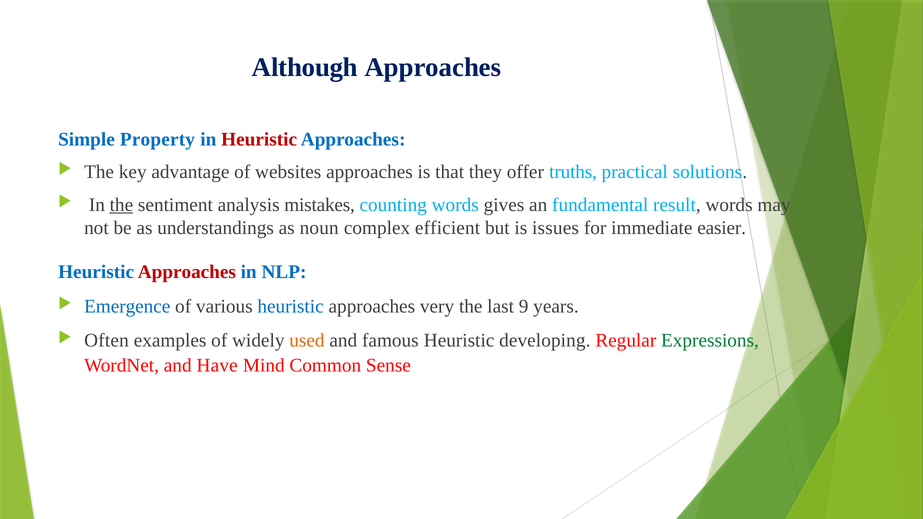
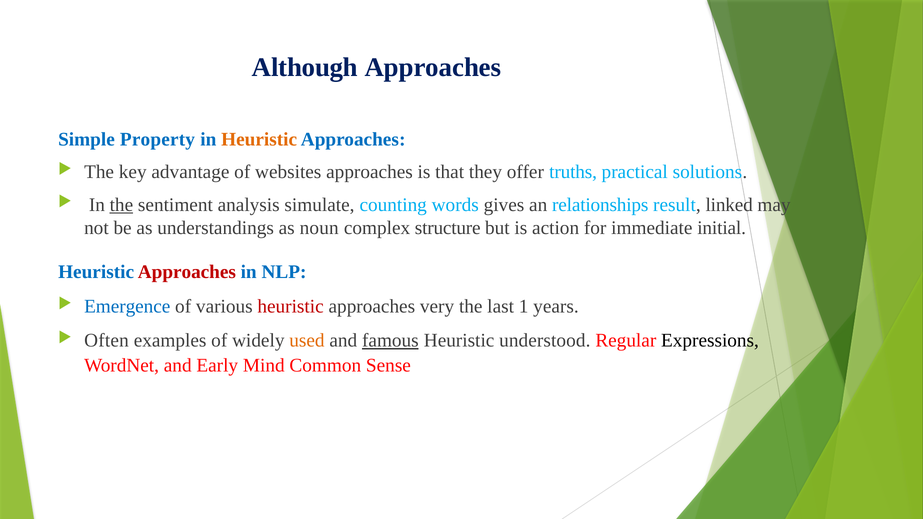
Heuristic colour: red -> orange (259, 139)
mistakes: mistakes -> simulate (320, 205)
fundamental: fundamental -> relationships (600, 205)
result words: words -> linked (729, 205)
efficient: efficient -> structure (448, 228)
issues: issues -> action (556, 228)
easier: easier -> initial (722, 228)
heuristic colour: blue -> red (291, 306)
9: 9 -> 1 (524, 306)
famous underline: none -> present (390, 341)
developing: developing -> understood (545, 341)
Expressions colour: green -> black (710, 341)
Have: Have -> Early (217, 365)
